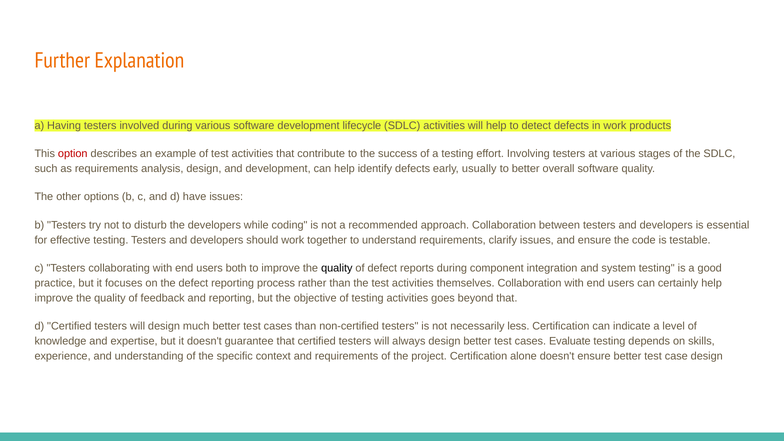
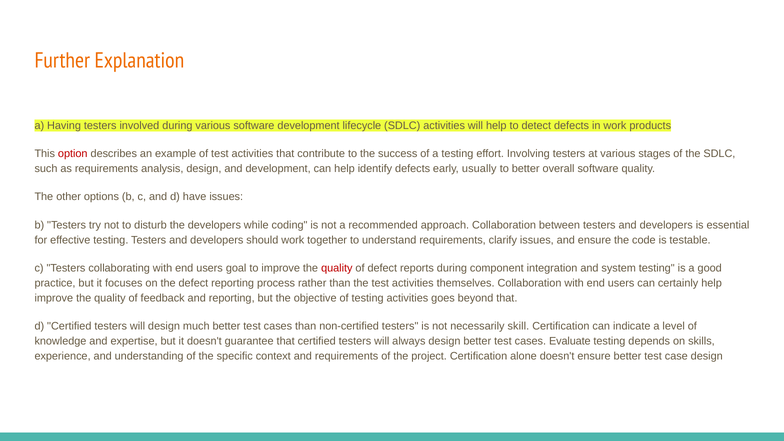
both: both -> goal (236, 268)
quality colour: black -> red (337, 268)
less: less -> skill (518, 326)
